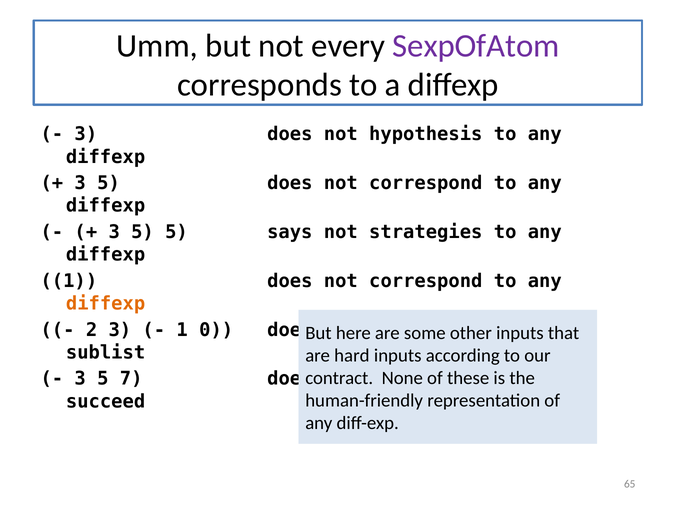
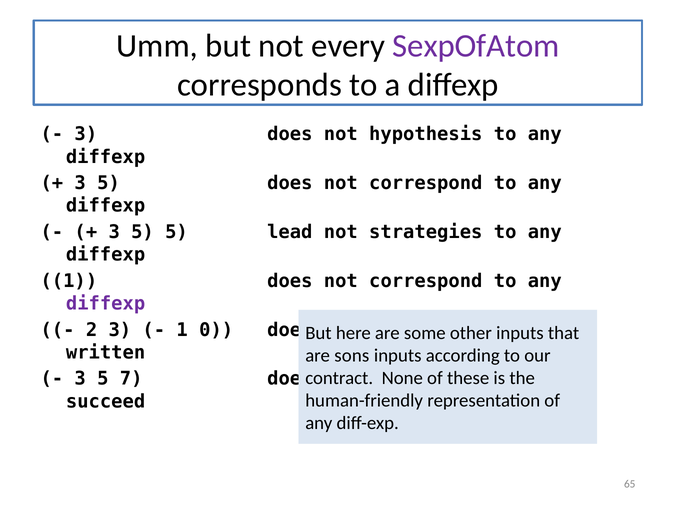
says: says -> lead (290, 232)
diffexp colour: orange -> purple (106, 304)
sublist: sublist -> written (106, 352)
hard: hard -> sons (352, 356)
